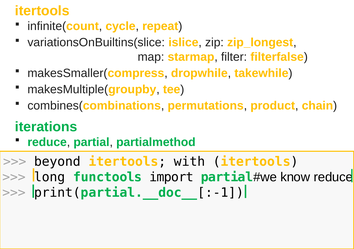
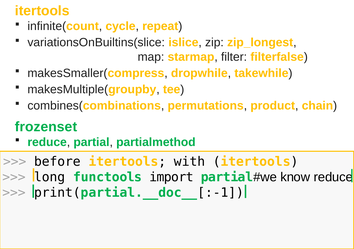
iterations: iterations -> frozenset (46, 127)
beyond: beyond -> before (57, 162)
